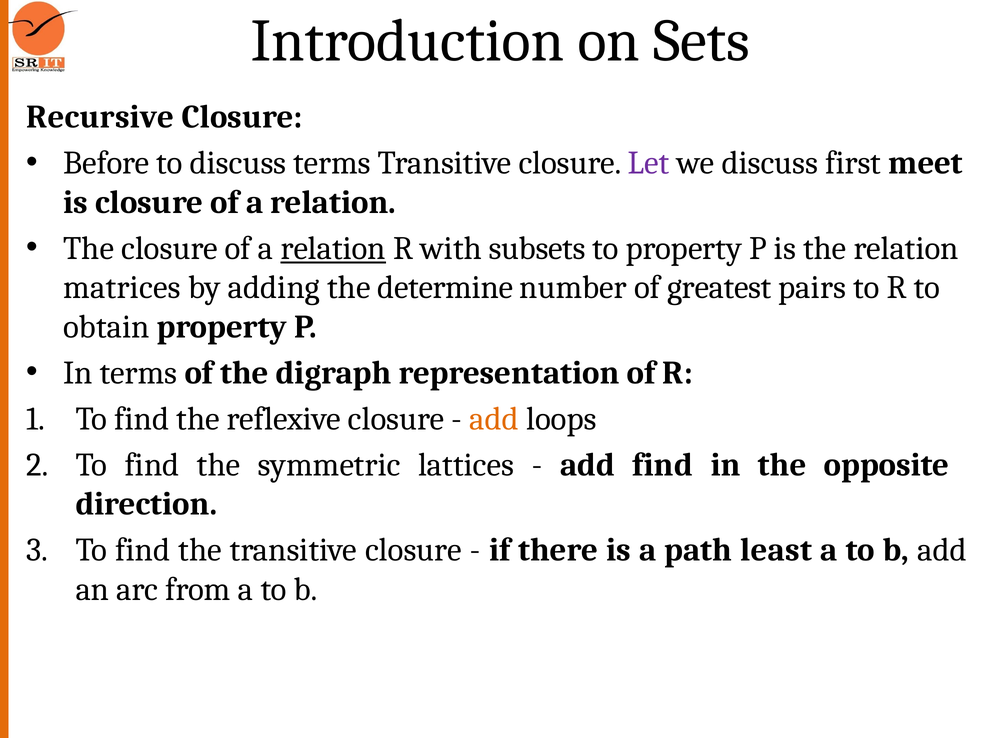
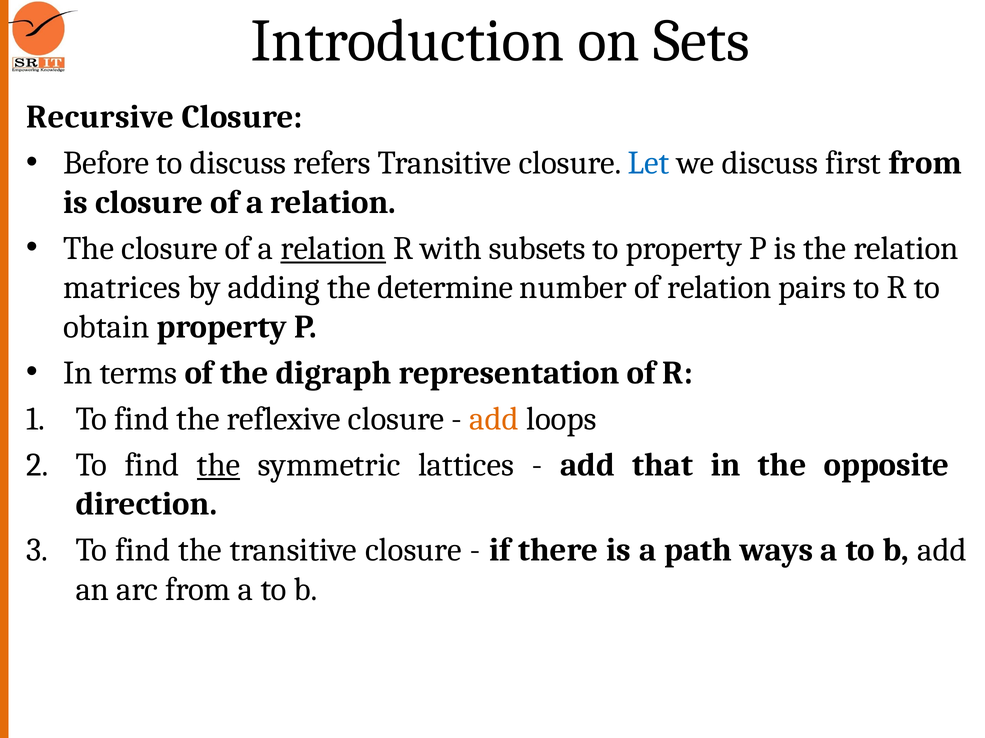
discuss terms: terms -> refers (332, 163)
Let colour: purple -> blue (649, 163)
first meet: meet -> from (925, 163)
of greatest: greatest -> relation (719, 288)
the underline: none -> present (219, 465)
add find: find -> that (663, 465)
least: least -> ways (776, 551)
